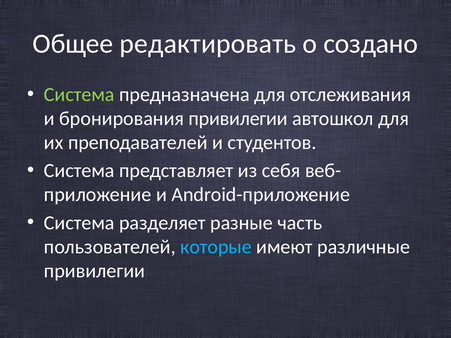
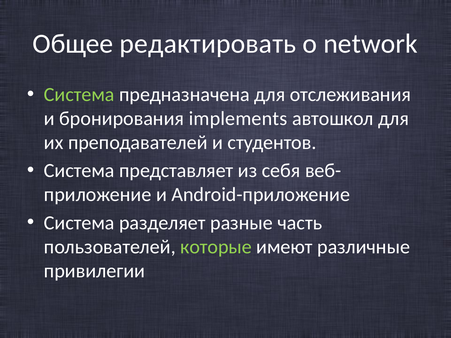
создано: создано -> network (371, 44)
бронирования привилегии: привилегии -> implements (238, 119)
которые colour: light blue -> light green (216, 247)
